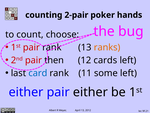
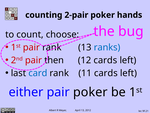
ranks colour: orange -> blue (107, 47)
11 some: some -> cards (106, 73)
pair either: either -> poker (90, 92)
